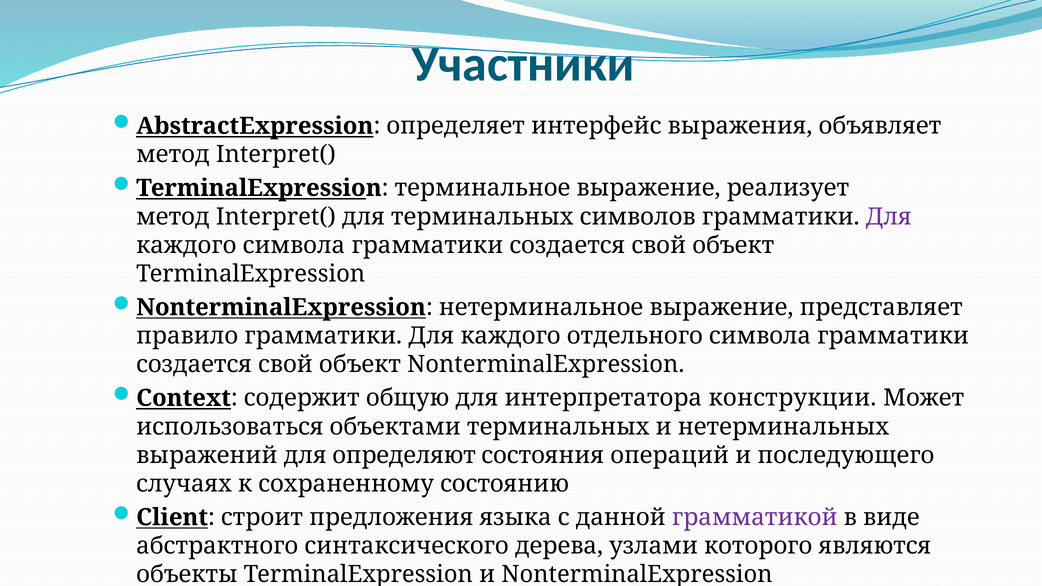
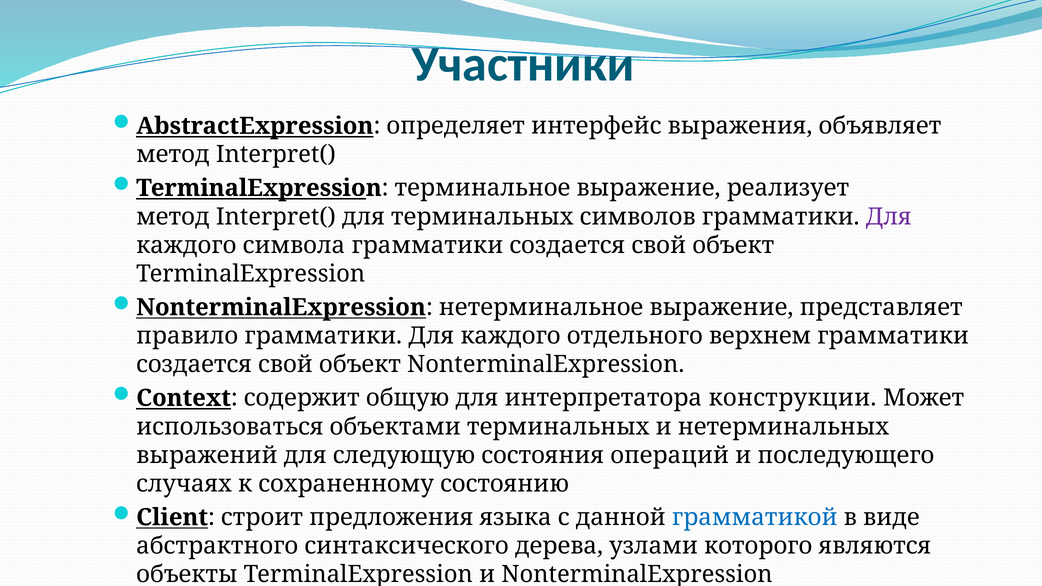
отдельного символа: символа -> верхнем (760, 336)
определяют: определяют -> следующую (404, 455)
грамматикой colour: purple -> blue (755, 517)
